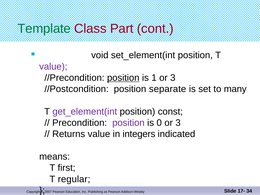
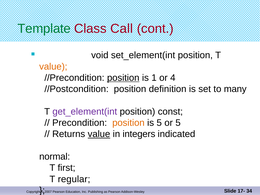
Part: Part -> Call (122, 29)
value colour: purple -> orange (53, 67)
1 or 3: 3 -> 4 (173, 78)
separate: separate -> definition (168, 89)
position colour: purple -> orange (128, 123)
is 0: 0 -> 5 (159, 123)
3: 3 -> 5 (178, 123)
value underline: none -> present (99, 134)
means: means -> normal (55, 157)
